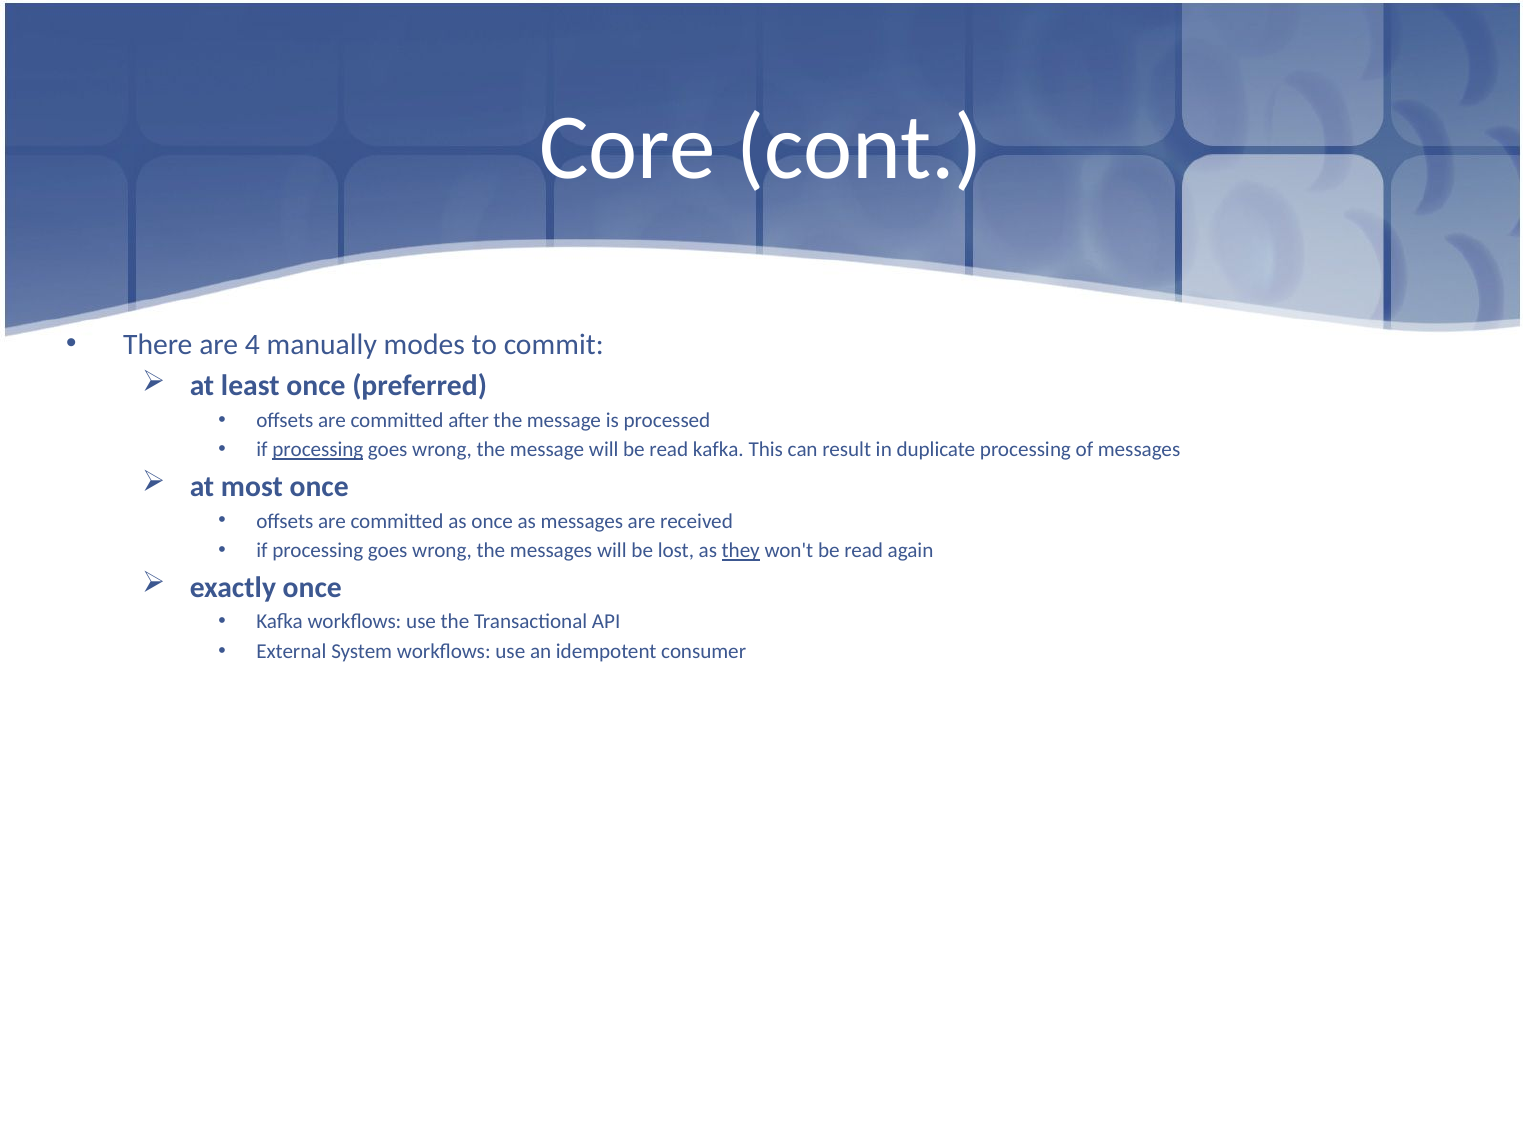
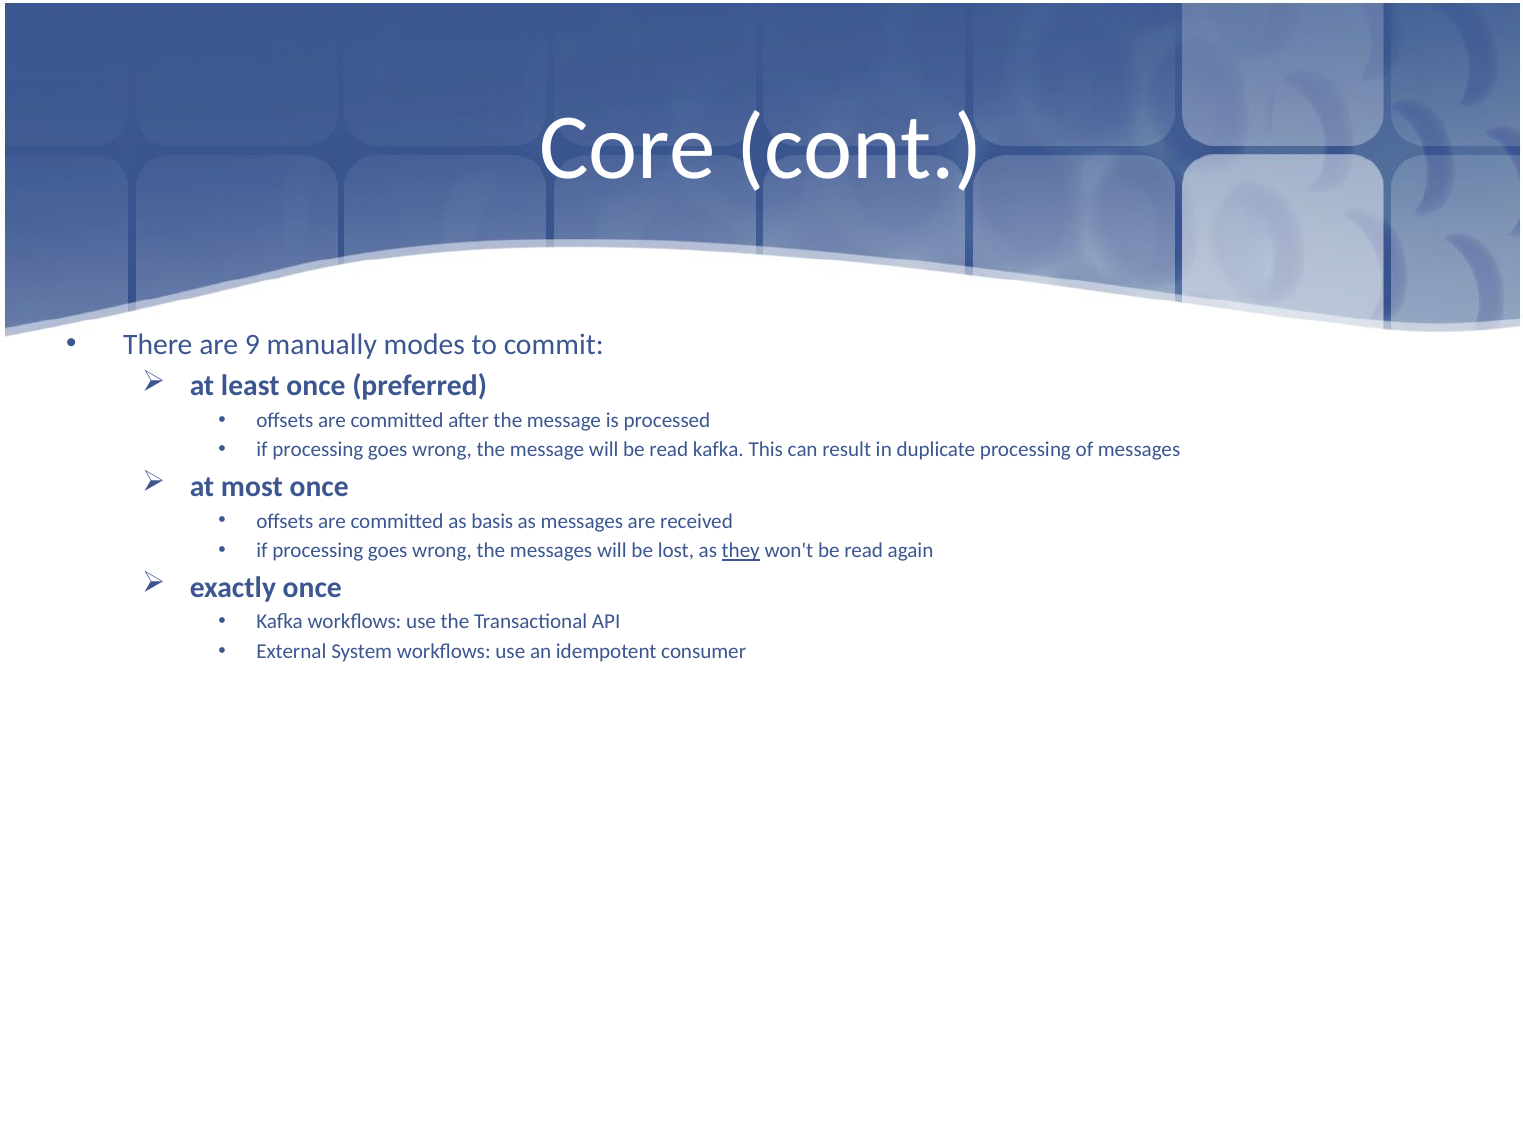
4: 4 -> 9 (252, 345)
processing underline: present -> none (318, 450)
as once: once -> basis (492, 521)
